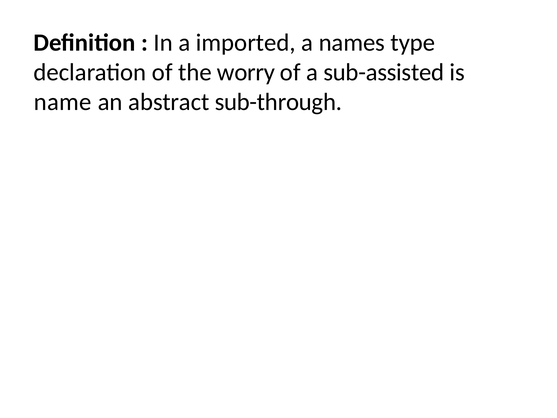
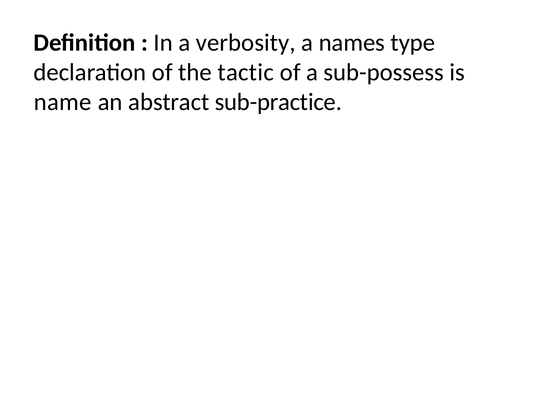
imported: imported -> verbosity (246, 43)
worry: worry -> tactic (246, 72)
sub-assisted: sub-assisted -> sub-possess (384, 72)
sub-through: sub-through -> sub-practice (278, 102)
